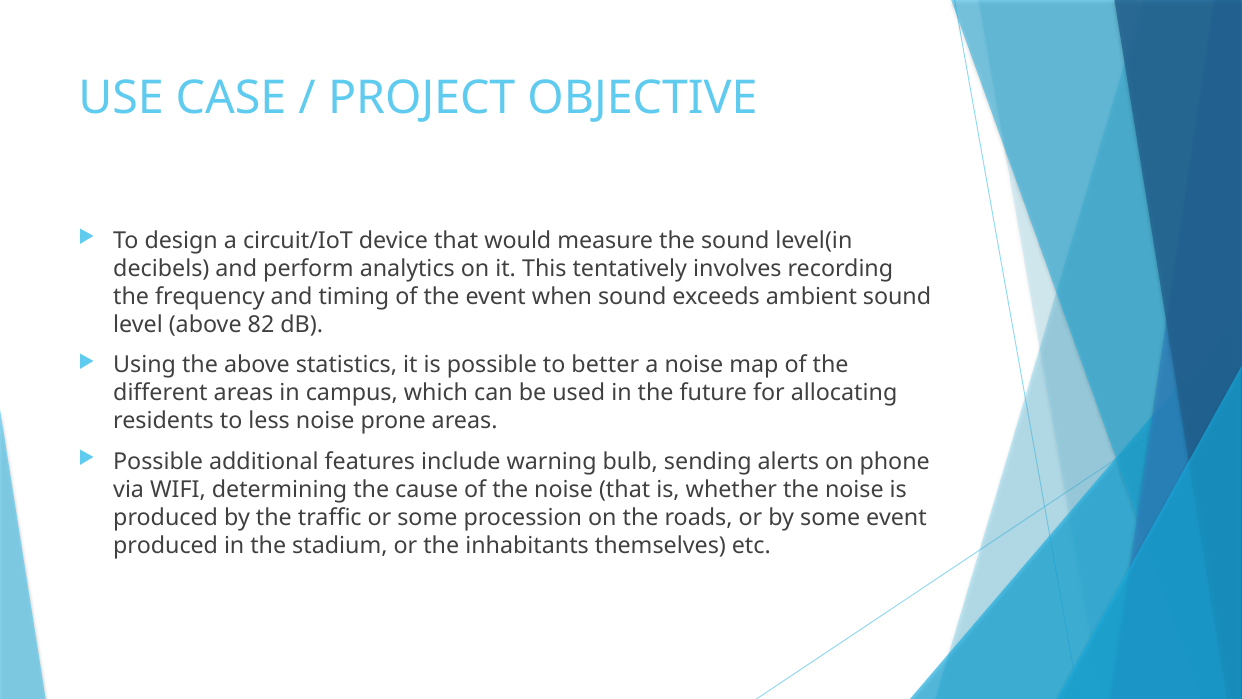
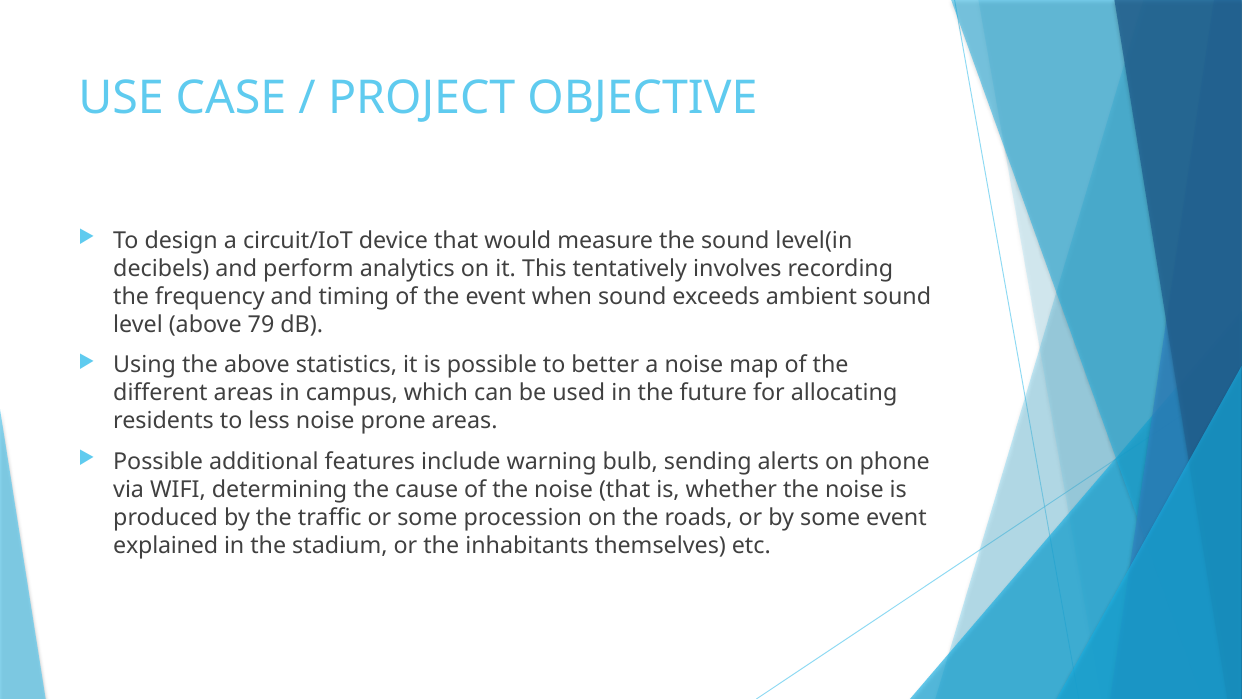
82: 82 -> 79 (261, 324)
produced: produced -> explained (166, 546)
